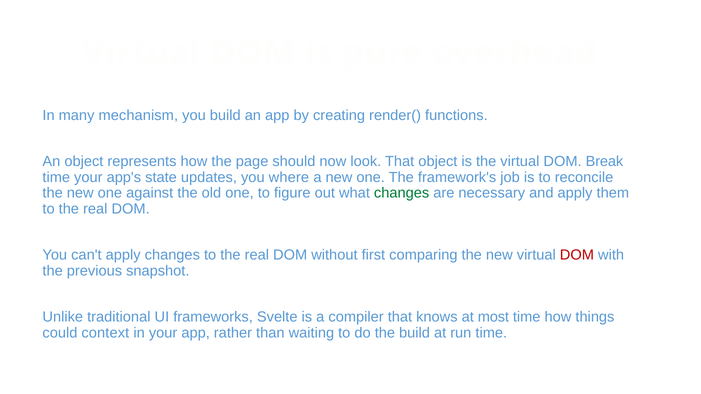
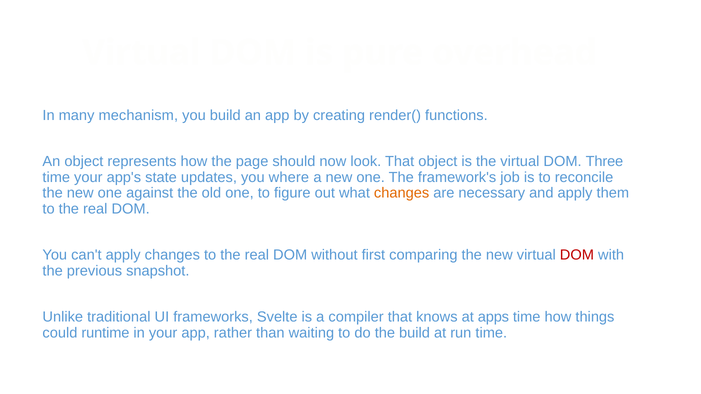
Break: Break -> Three (604, 162)
changes colour: green -> orange (402, 193)
most: most -> apps (493, 317)
context: context -> runtime (105, 333)
